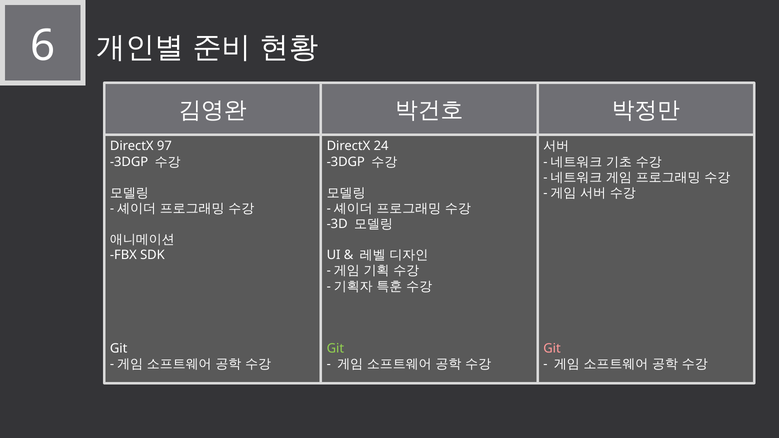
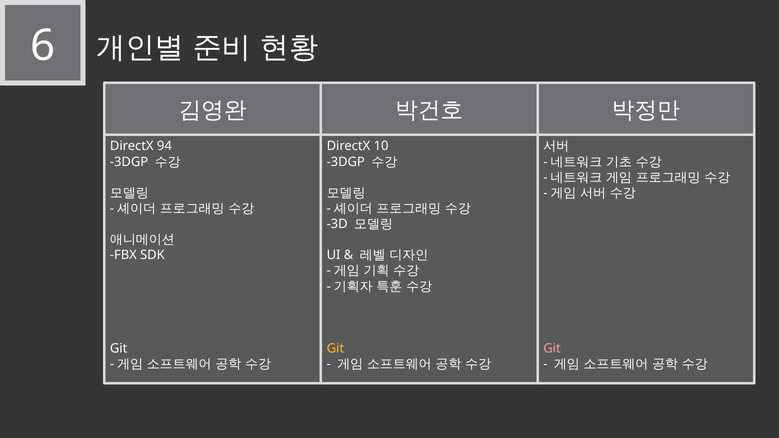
97: 97 -> 94 (164, 146)
24: 24 -> 10 (381, 146)
Git colour: light green -> yellow (335, 349)
